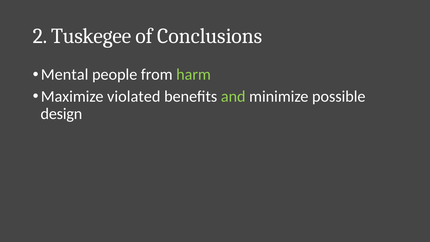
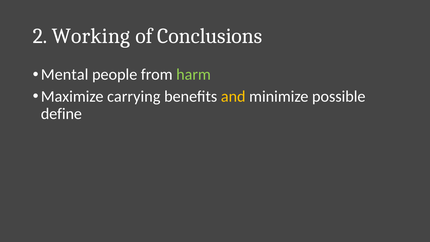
Tuskegee: Tuskegee -> Working (91, 36)
violated: violated -> carrying (134, 97)
and colour: light green -> yellow (233, 97)
design: design -> define (61, 114)
